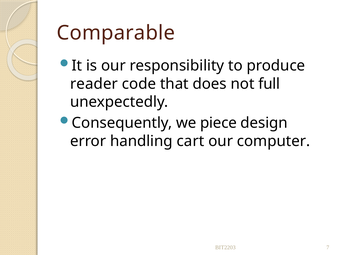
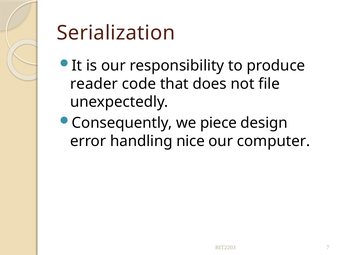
Comparable: Comparable -> Serialization (116, 33)
full: full -> file (269, 84)
cart: cart -> nice (191, 141)
